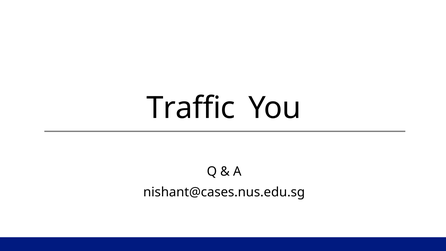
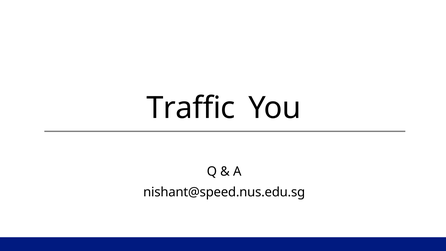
nishant@cases.nus.edu.sg: nishant@cases.nus.edu.sg -> nishant@speed.nus.edu.sg (224, 192)
